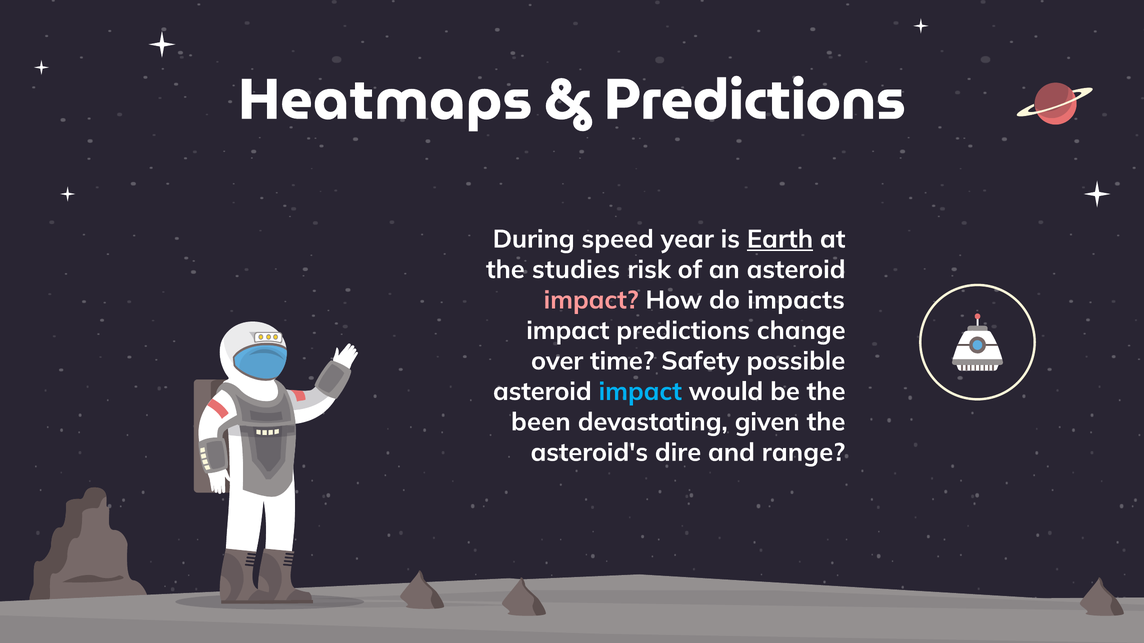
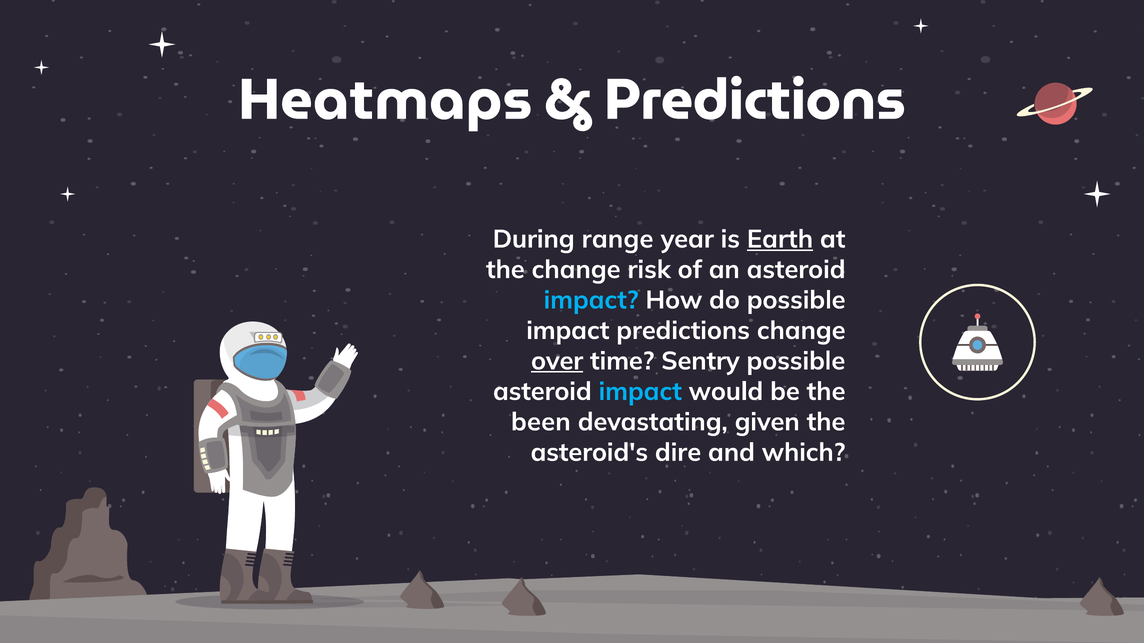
speed: speed -> range (618, 239)
the studies: studies -> change (576, 270)
impact colour: pink -> light blue (591, 300)
do impacts: impacts -> possible (796, 300)
over underline: none -> present (557, 361)
Safety: Safety -> Sentry (700, 361)
range: range -> which (804, 453)
